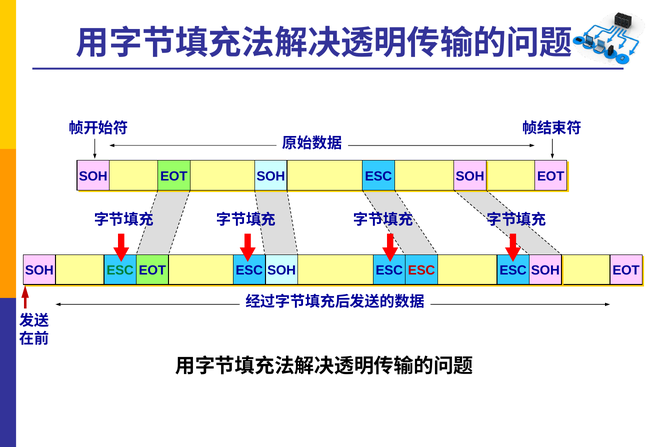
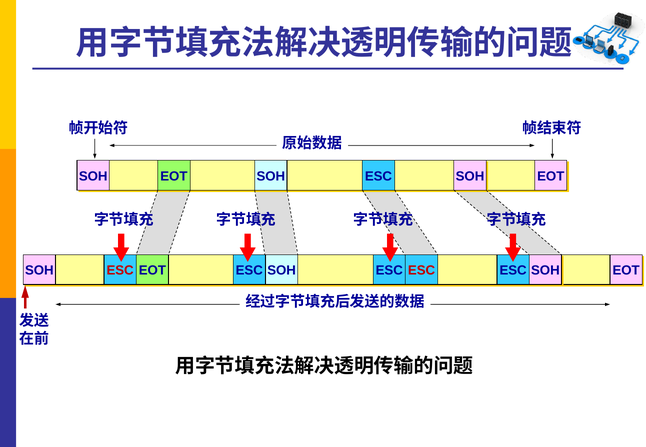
ESC colour: green -> red (120, 271)
